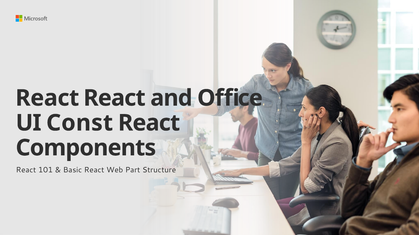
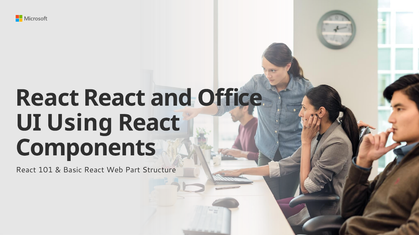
Const: Const -> Using (80, 123)
